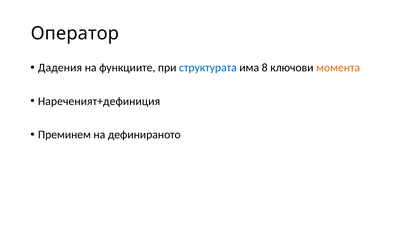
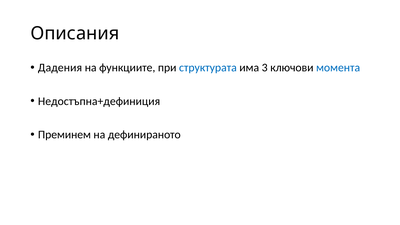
Оператор: Оператор -> Описания (75, 34)
8: 8 -> 3 (265, 68)
момента colour: orange -> blue (338, 68)
Нареченият+дефиниция: Нареченият+дефиниция -> Недостъпна+дефиниция (99, 101)
